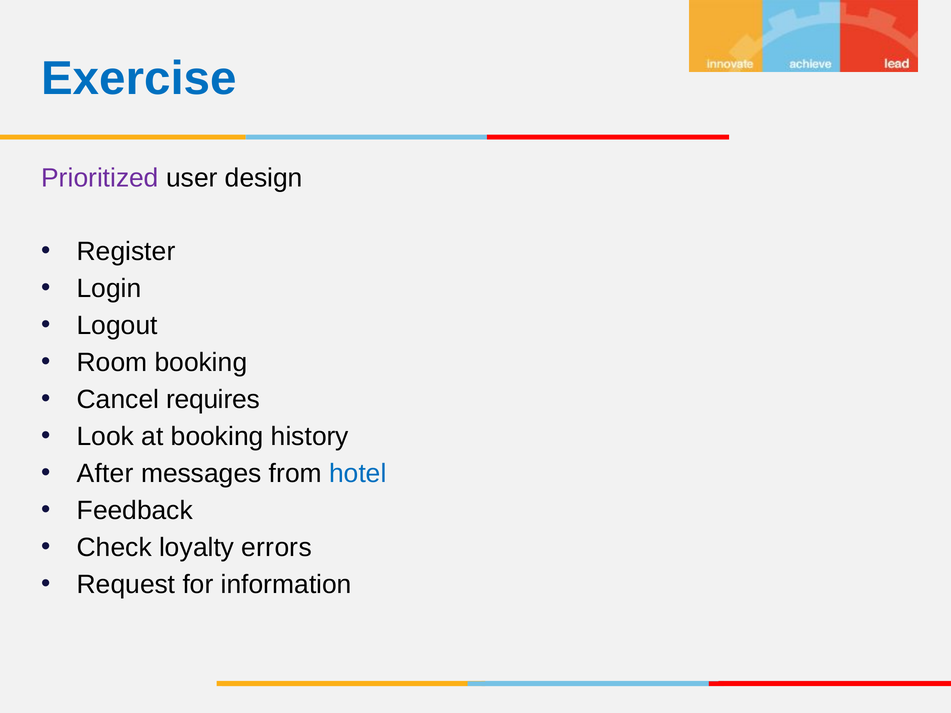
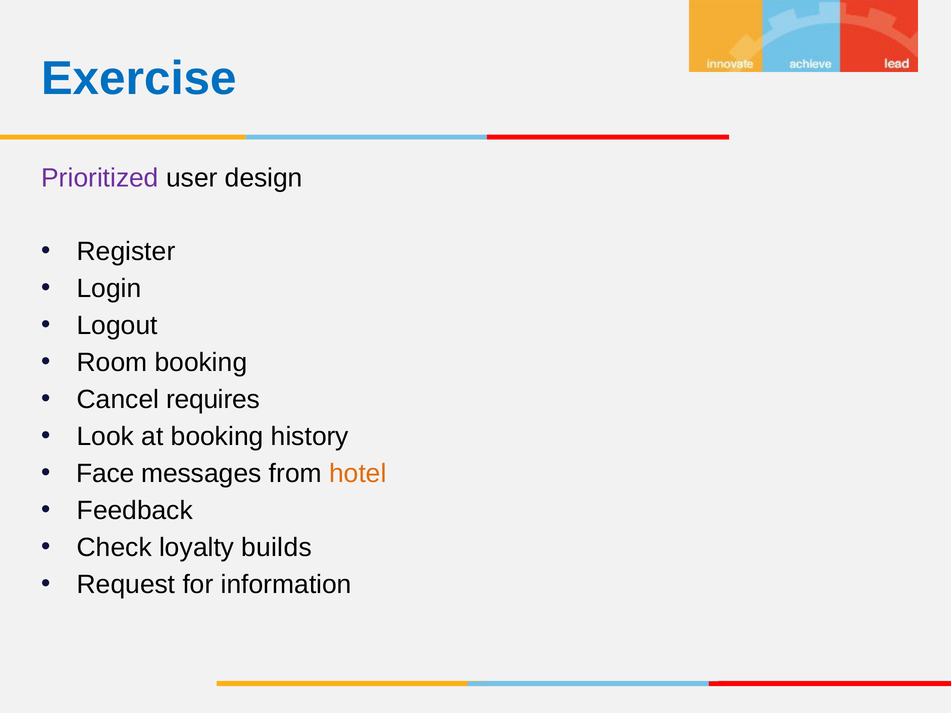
After: After -> Face (105, 474)
hotel colour: blue -> orange (358, 474)
errors: errors -> builds (277, 548)
